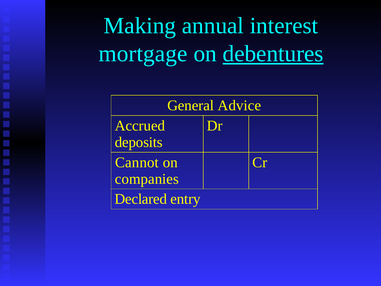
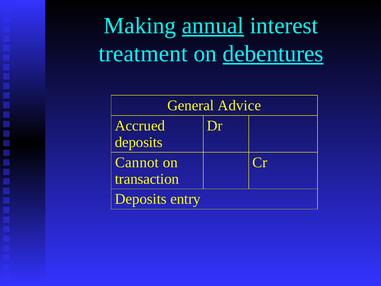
annual underline: none -> present (213, 26)
mortgage: mortgage -> treatment (143, 54)
companies: companies -> transaction (147, 179)
Declared: Declared -> Deposits (141, 199)
